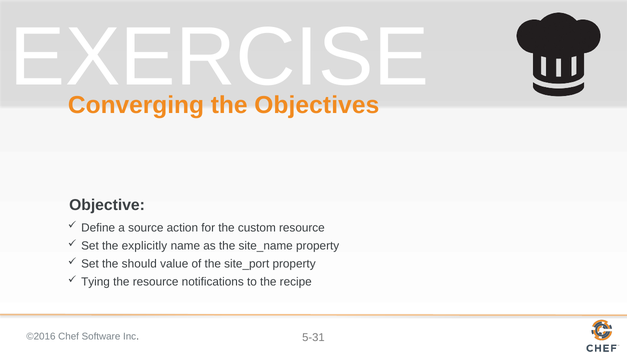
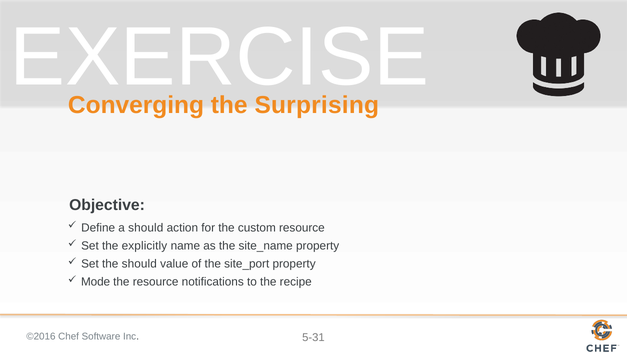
Objectives: Objectives -> Surprising (317, 105)
a source: source -> should (146, 228)
Tying: Tying -> Mode (96, 282)
